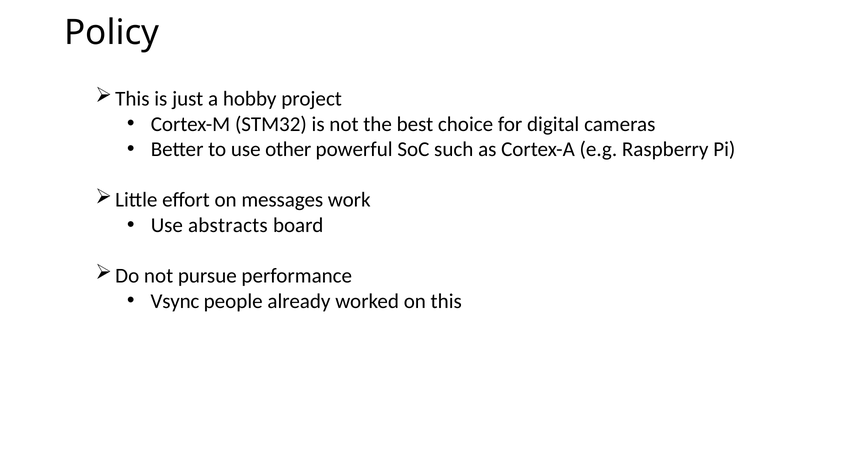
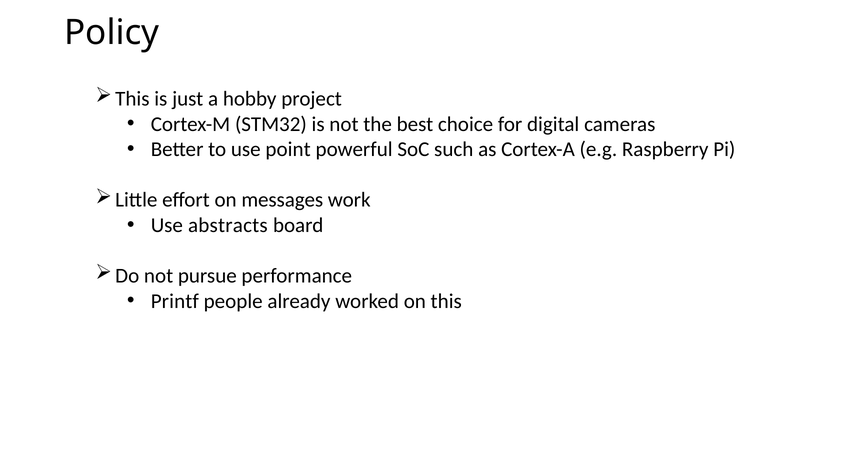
other: other -> point (288, 149)
Vsync: Vsync -> Printf (175, 301)
